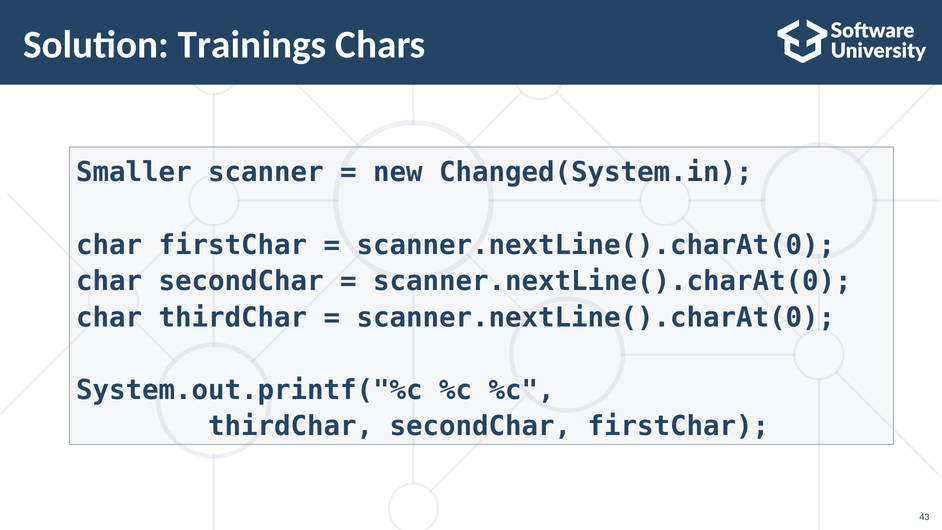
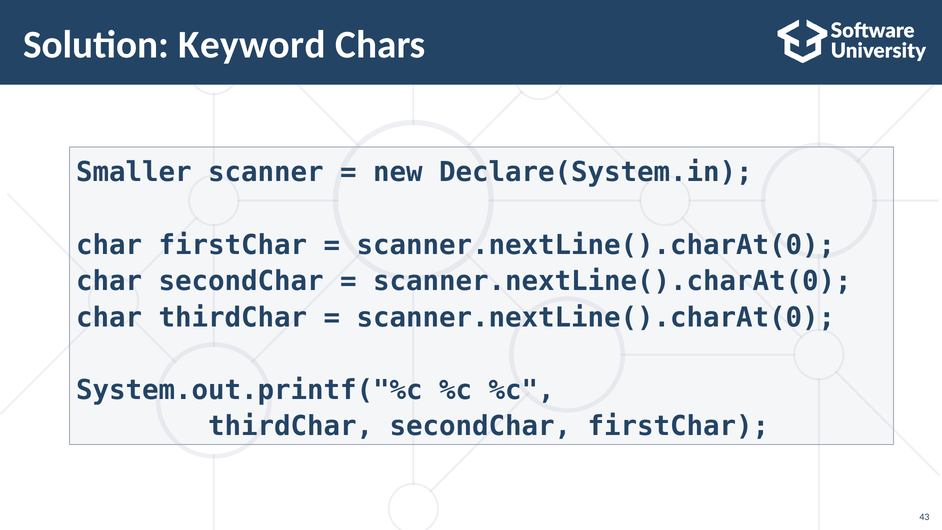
Trainings: Trainings -> Keyword (252, 45)
Changed(System.in: Changed(System.in -> Declare(System.in (596, 172)
